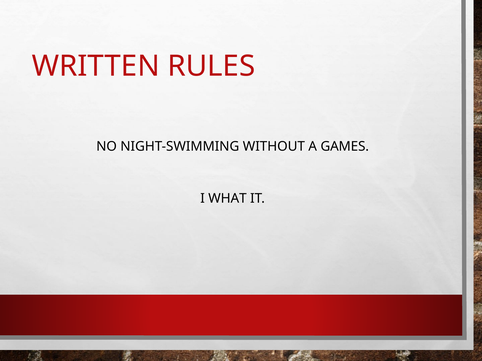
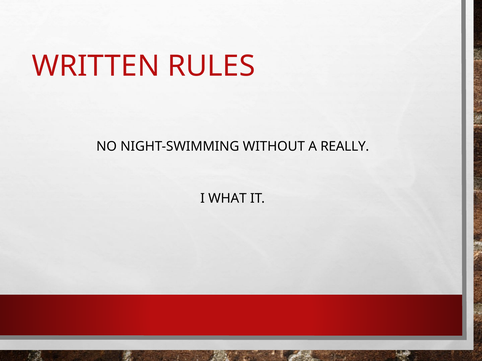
GAMES: GAMES -> REALLY (345, 147)
